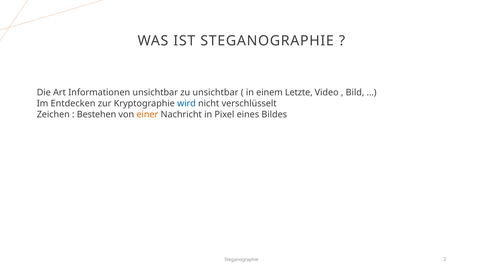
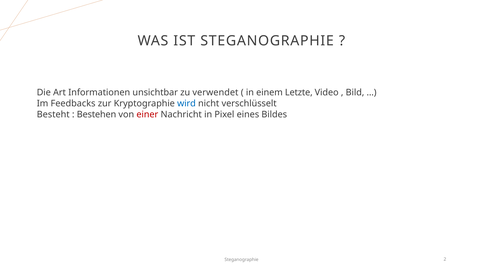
zu unsichtbar: unsichtbar -> verwendet (215, 92)
Entdecken: Entdecken -> Feedbacks (73, 103)
Zeichen: Zeichen -> Besteht (53, 114)
einer colour: orange -> red (147, 114)
